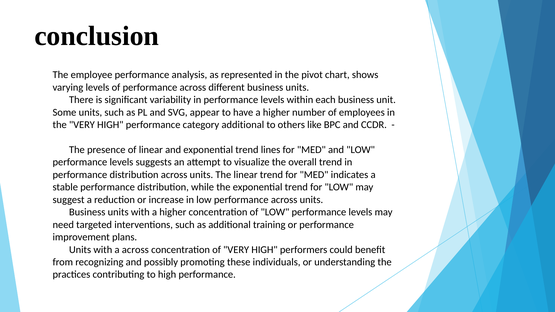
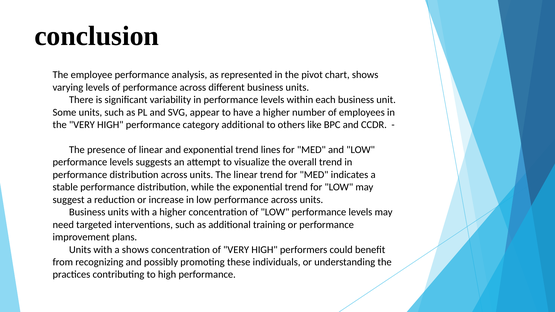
a across: across -> shows (135, 250)
